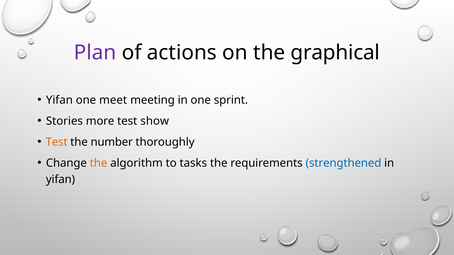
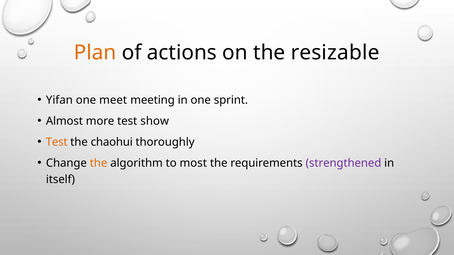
Plan colour: purple -> orange (95, 53)
graphical: graphical -> resizable (335, 53)
Stories: Stories -> Almost (64, 121)
number: number -> chaohui (112, 142)
tasks: tasks -> most (193, 163)
strengthened colour: blue -> purple (343, 163)
yifan: yifan -> itself (60, 180)
